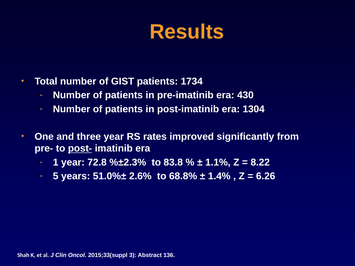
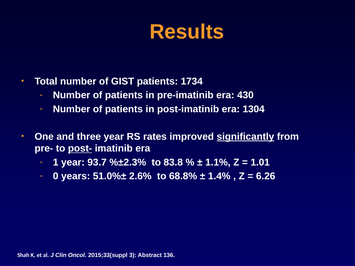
significantly underline: none -> present (245, 137)
72.8: 72.8 -> 93.7 (97, 162)
8.22: 8.22 -> 1.01 (260, 162)
5: 5 -> 0 (56, 176)
